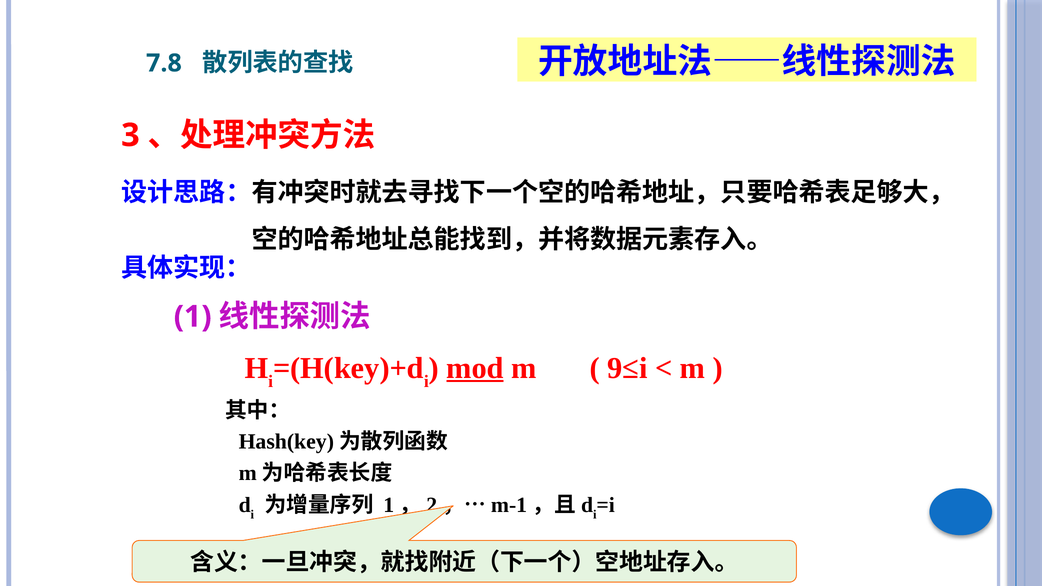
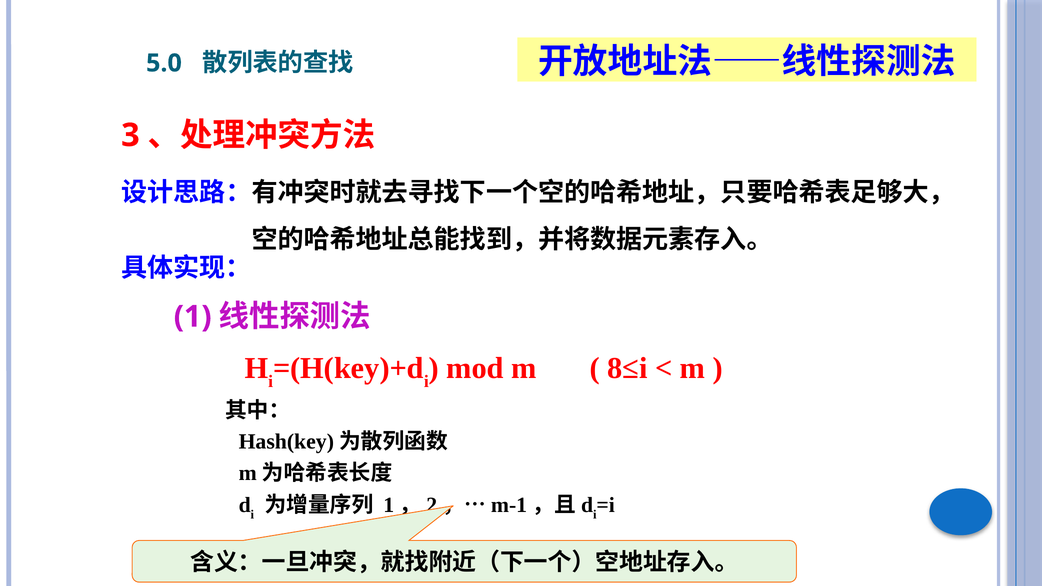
7.8: 7.8 -> 5.0 (164, 63)
mod underline: present -> none (475, 368)
9≤i: 9≤i -> 8≤i (627, 368)
